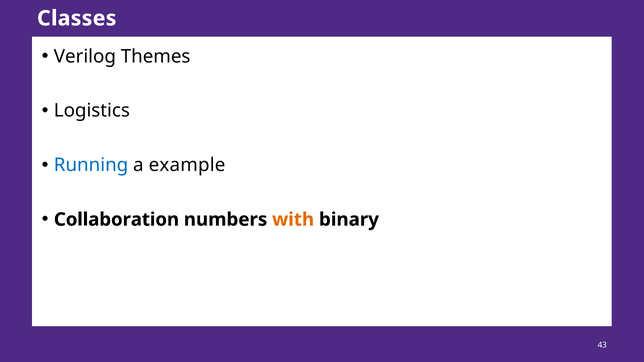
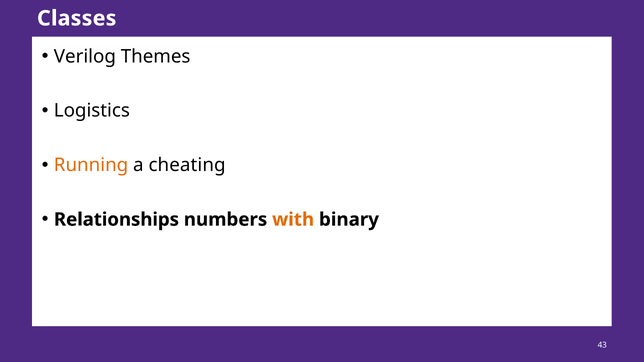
Running colour: blue -> orange (91, 165)
example: example -> cheating (187, 165)
Collaboration: Collaboration -> Relationships (116, 220)
